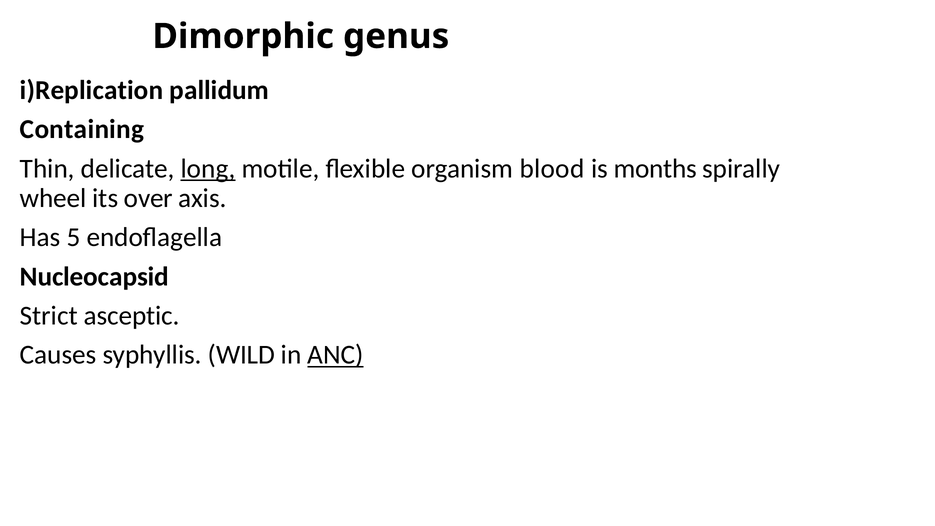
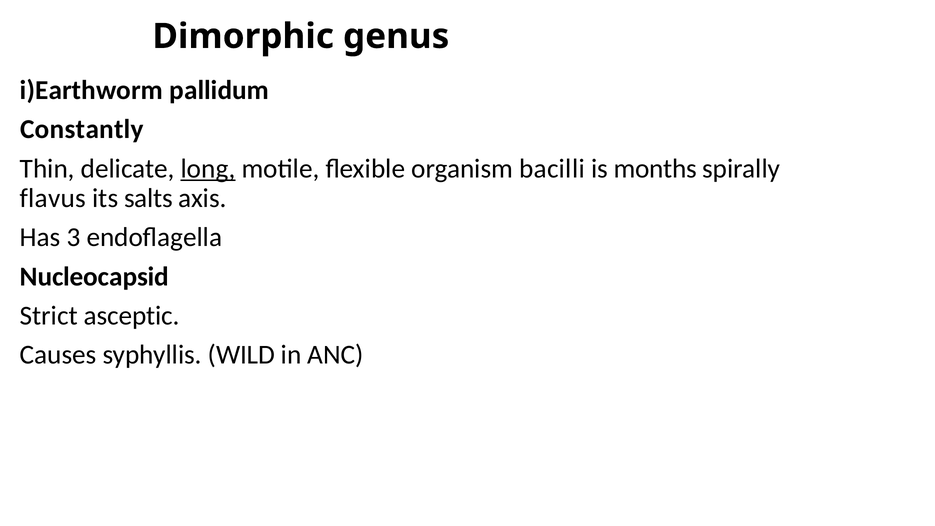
i)Replication: i)Replication -> i)Earthworm (92, 90)
Containing: Containing -> Constantly (82, 129)
blood: blood -> bacilli (552, 169)
wheel: wheel -> flavus (53, 198)
over: over -> salts (148, 198)
5: 5 -> 3 (74, 237)
ANC underline: present -> none (335, 355)
